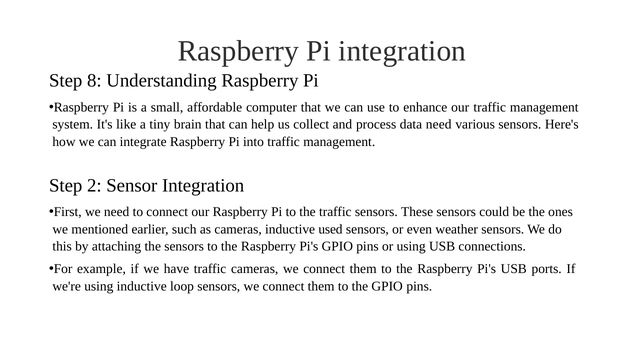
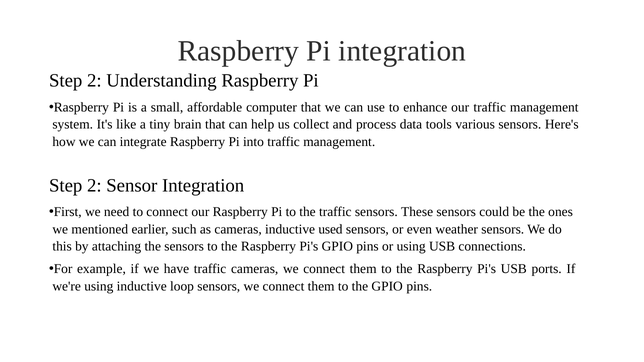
8: 8 -> 2 (94, 81)
data need: need -> tools (439, 125)
